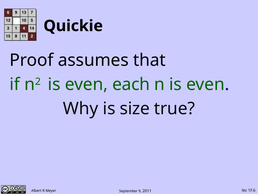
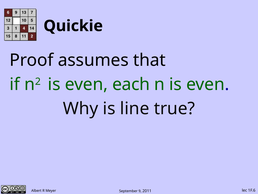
size: size -> line (135, 108)
